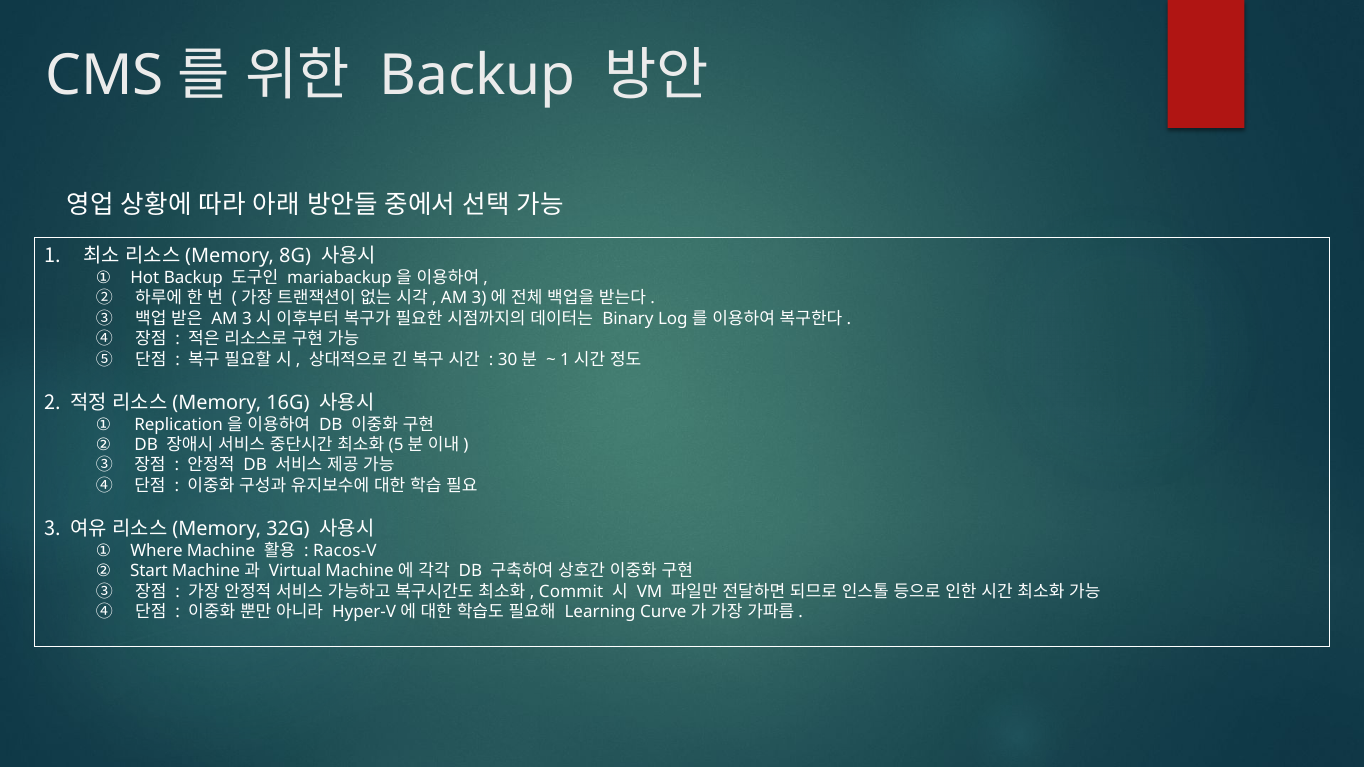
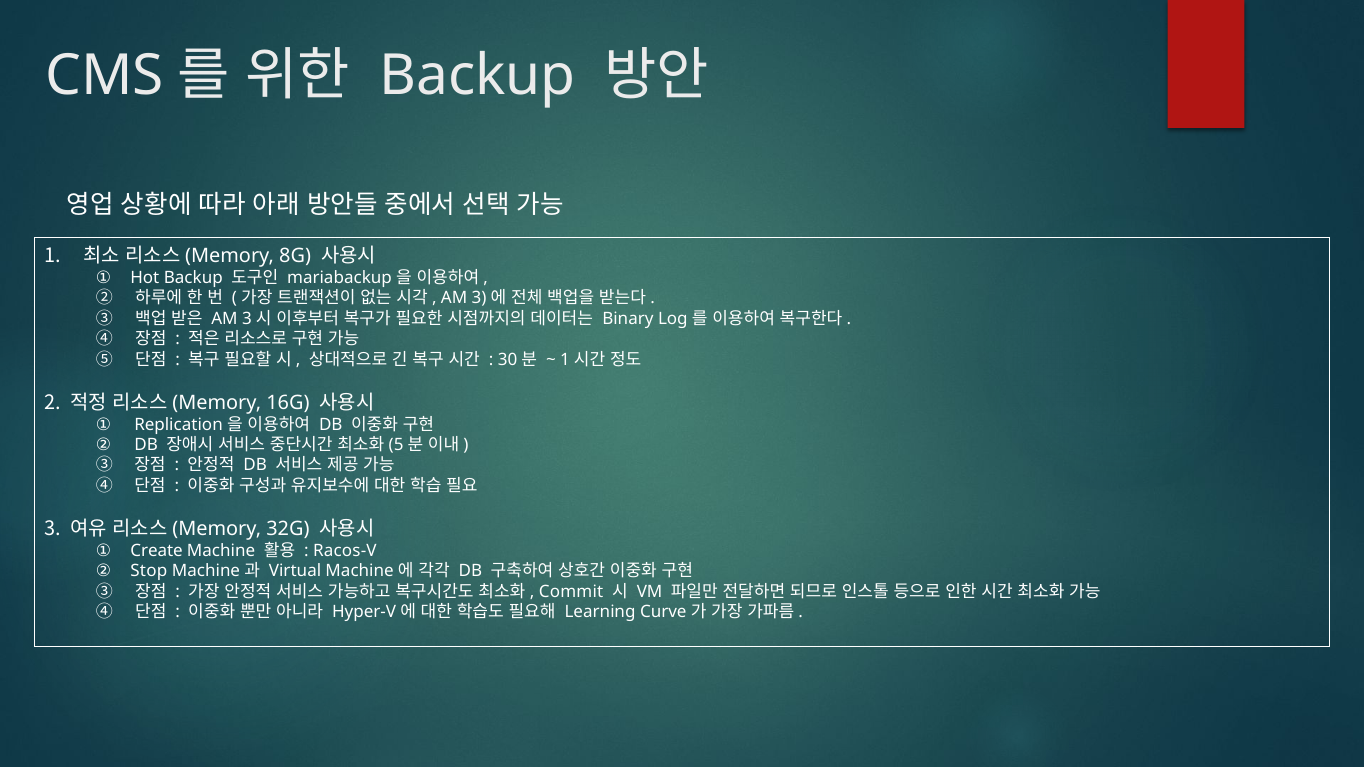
Where: Where -> Create (157, 551)
Start: Start -> Stop (149, 571)
